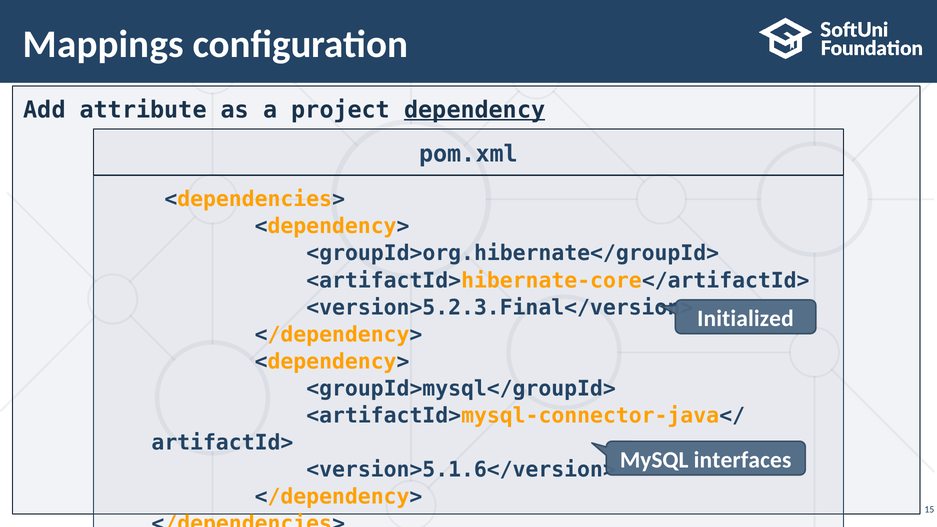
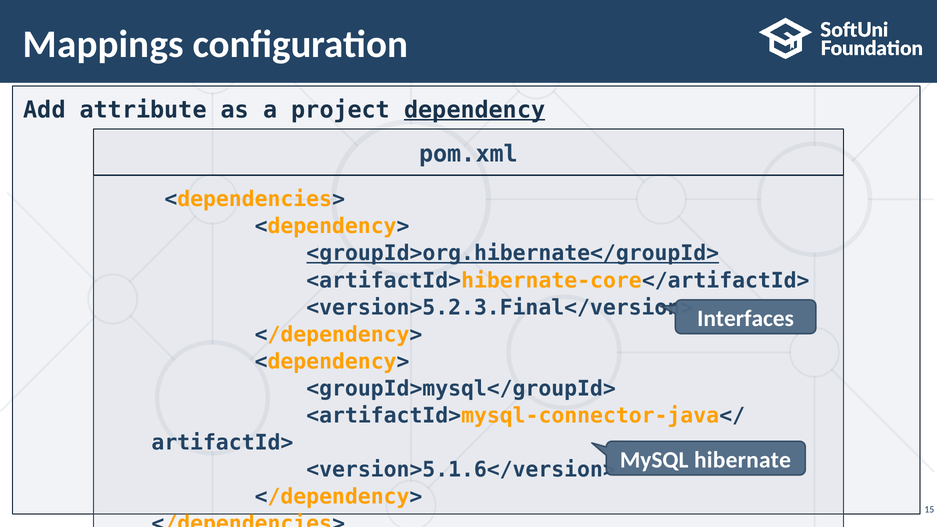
<groupId>org.hibernate</groupId> underline: none -> present (513, 253)
Initialized: Initialized -> Interfaces (746, 319)
interfaces: interfaces -> hibernate (743, 460)
